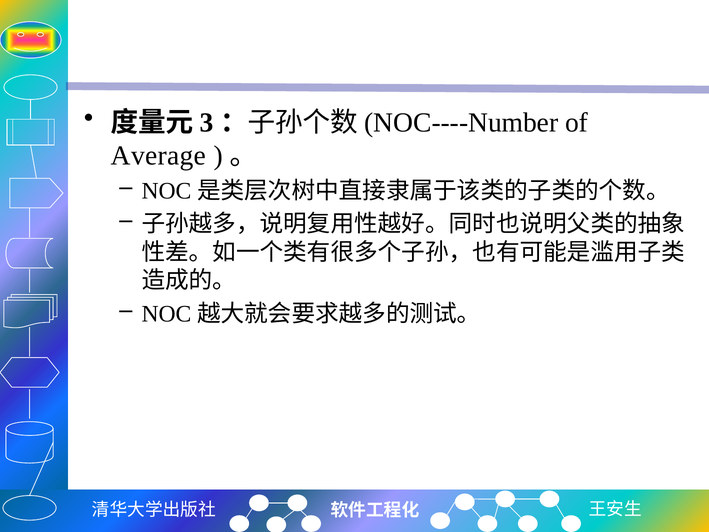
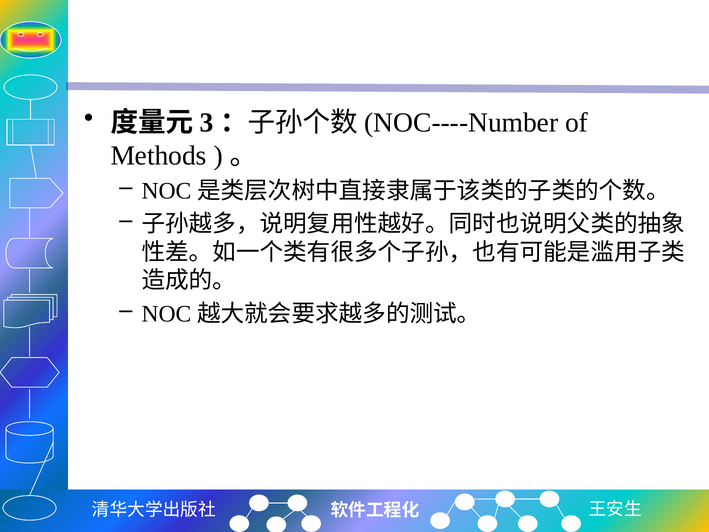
Average: Average -> Methods (159, 156)
